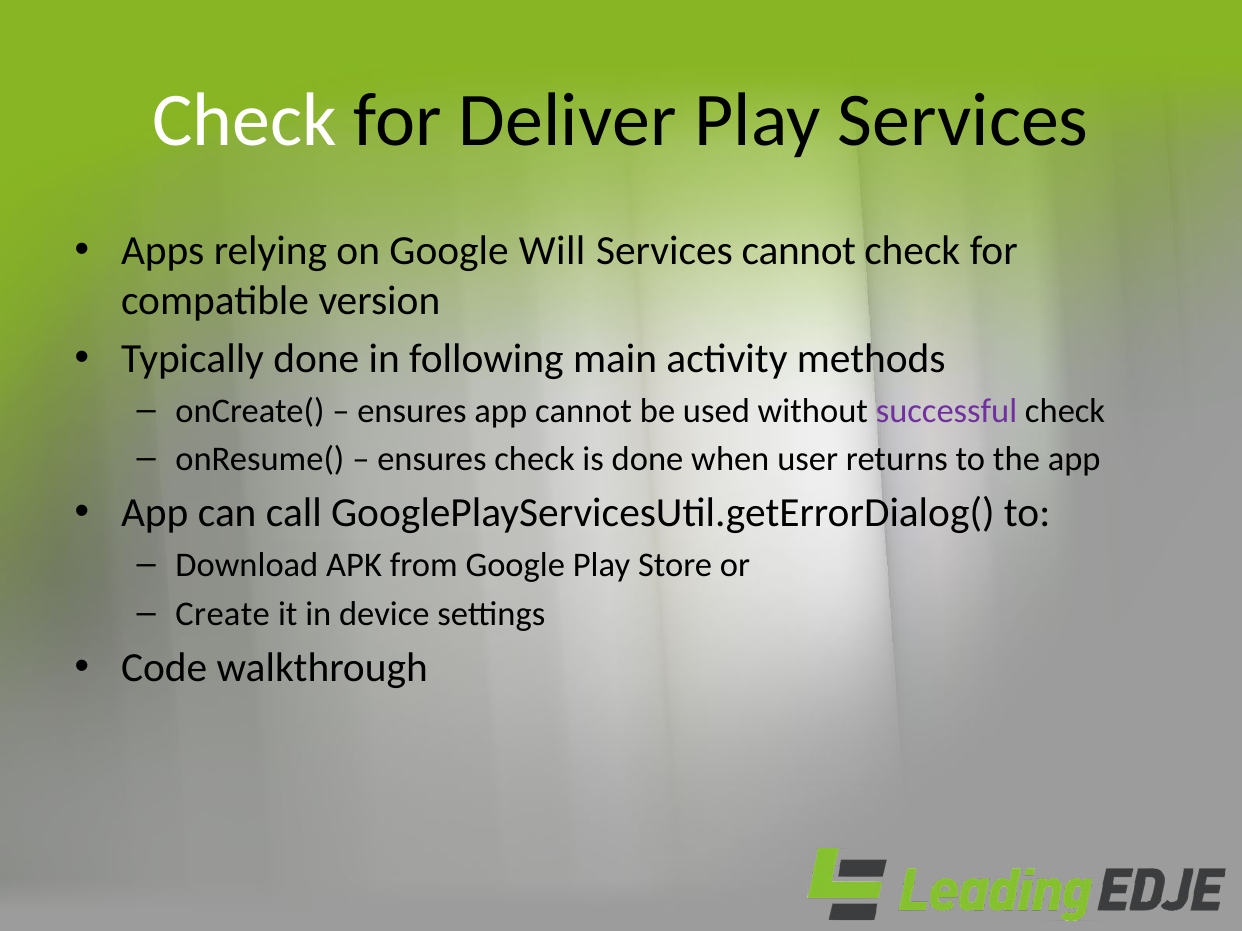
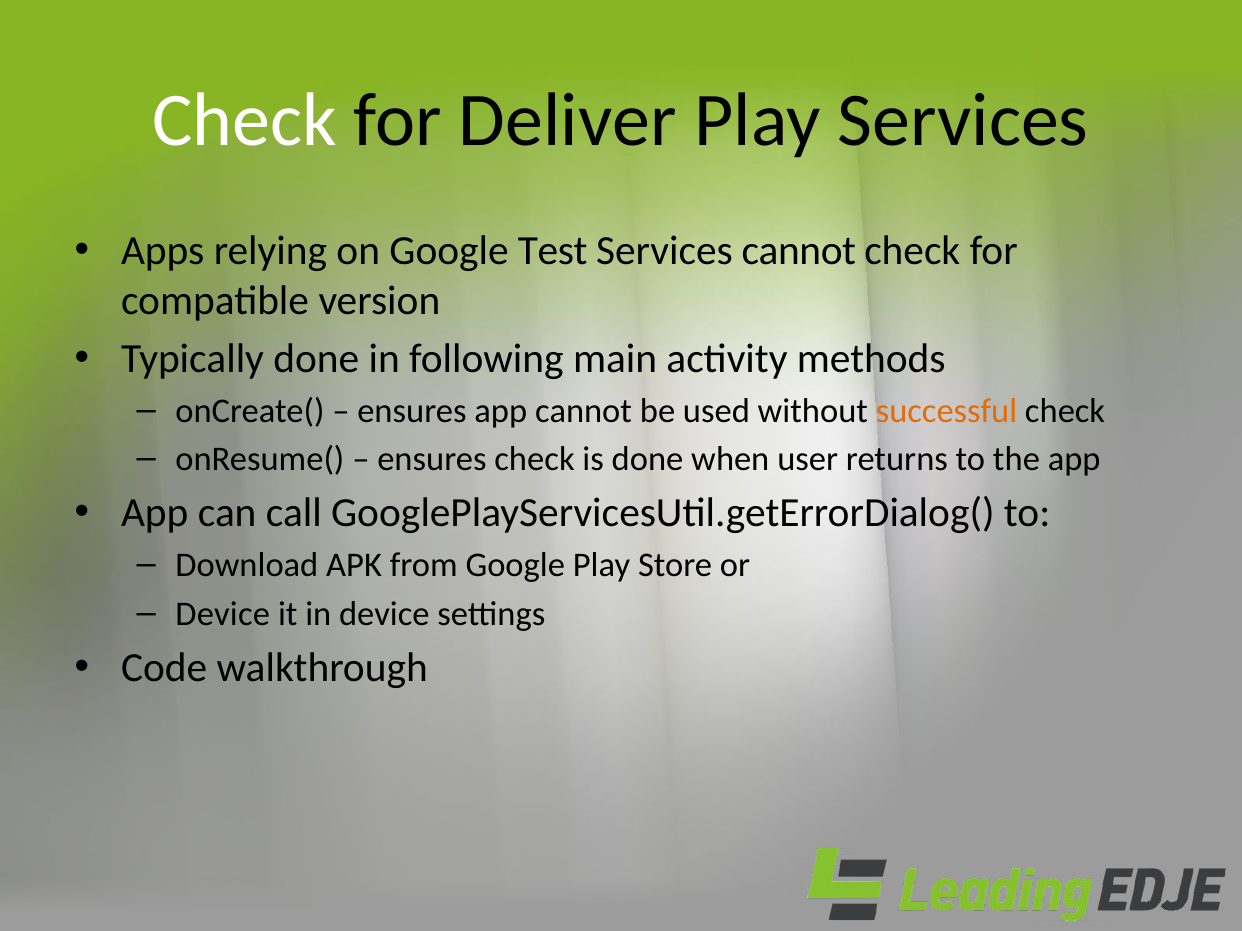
Will: Will -> Test (553, 251)
successful colour: purple -> orange (947, 411)
Create: Create -> Device (223, 614)
